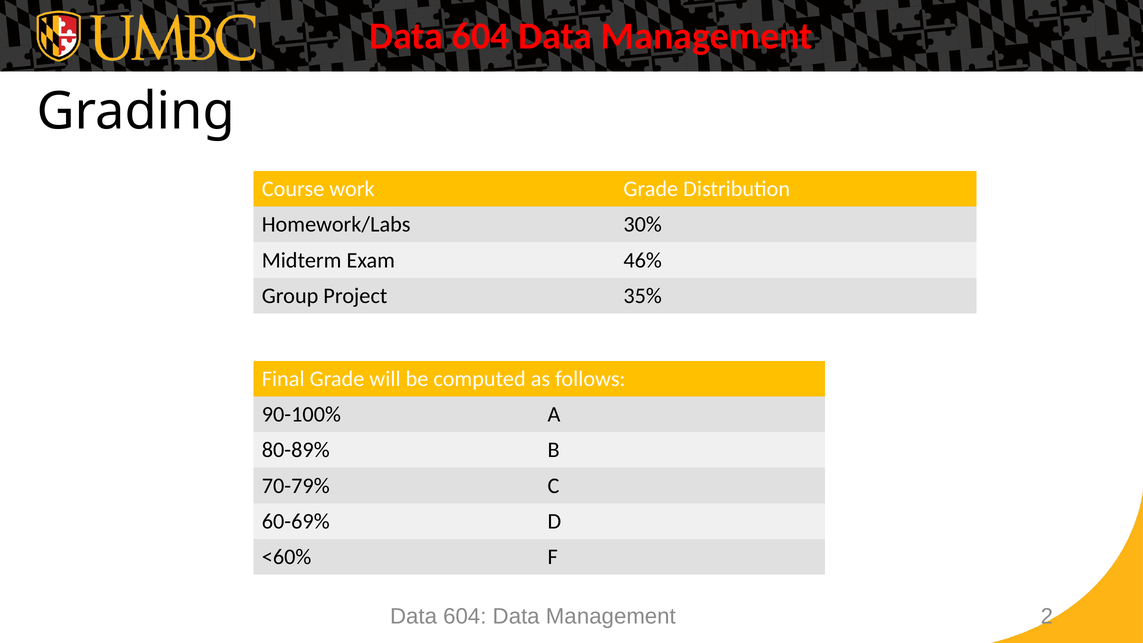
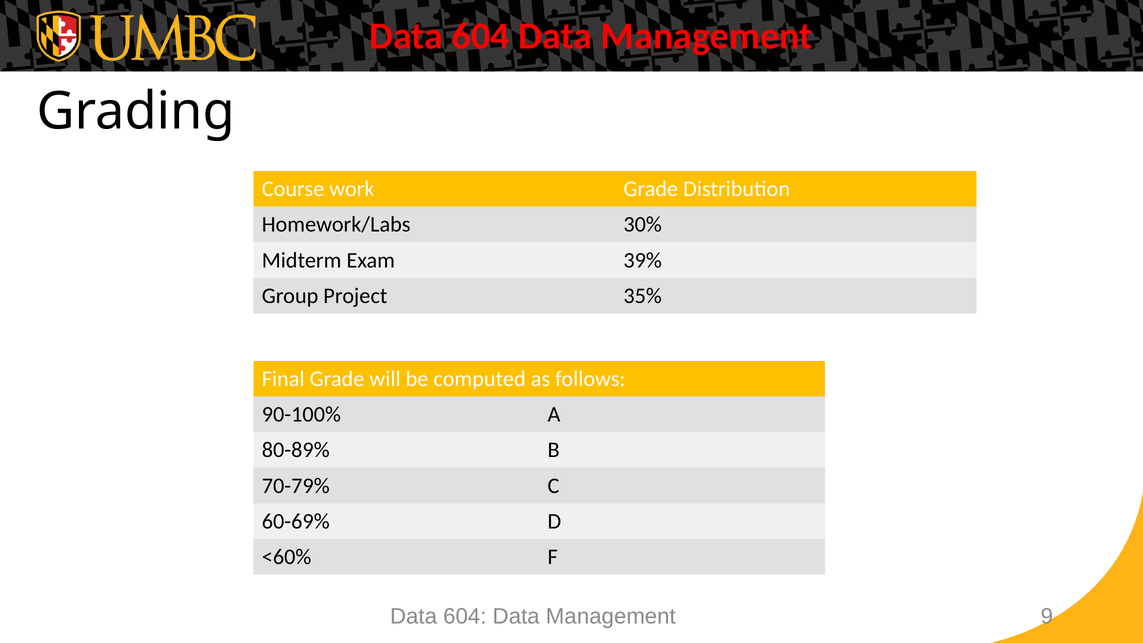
46%: 46% -> 39% (643, 260)
2: 2 -> 9 (1047, 616)
